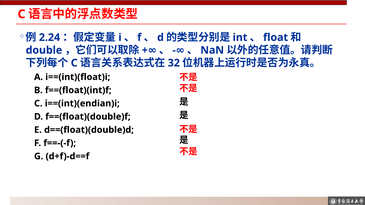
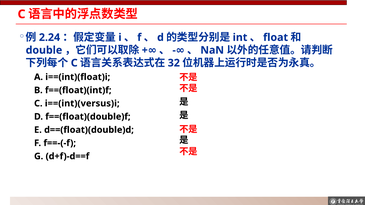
i==(int)(endian)i: i==(int)(endian)i -> i==(int)(versus)i (82, 104)
